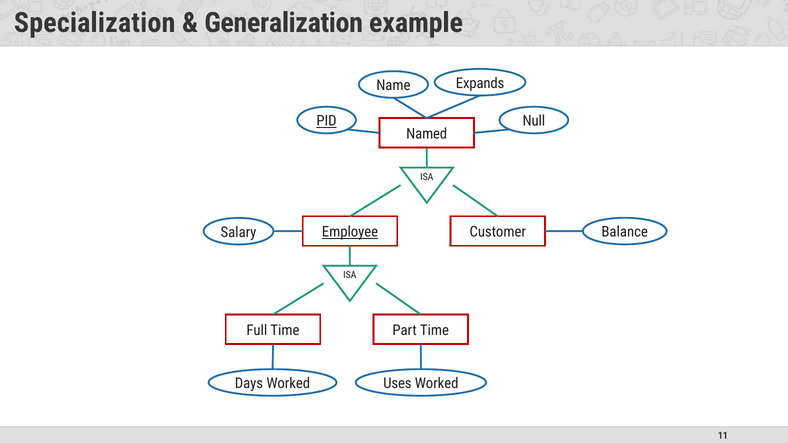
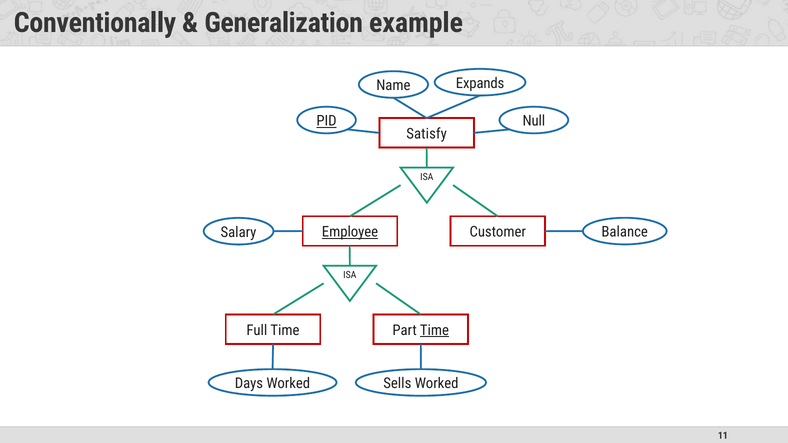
Specialization: Specialization -> Conventionally (95, 23)
Named: Named -> Satisfy (427, 134)
Time underline: none -> present (434, 330)
Uses: Uses -> Sells (397, 384)
